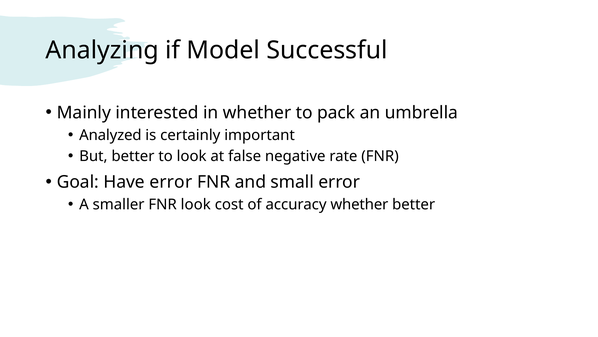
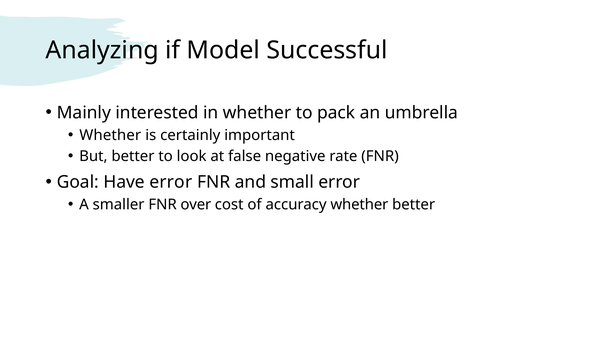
Analyzed: Analyzed -> Whether (110, 135)
FNR look: look -> over (196, 204)
